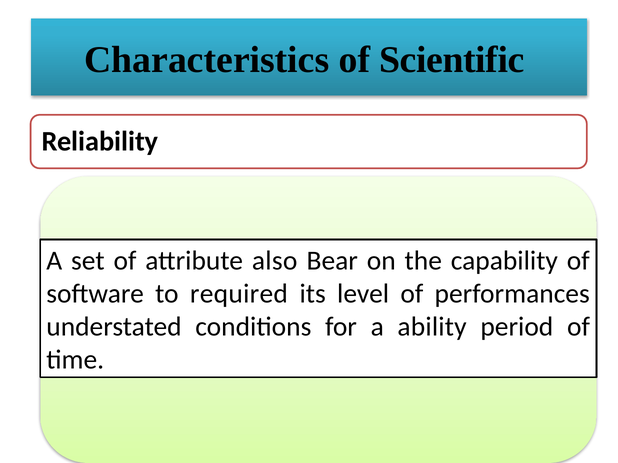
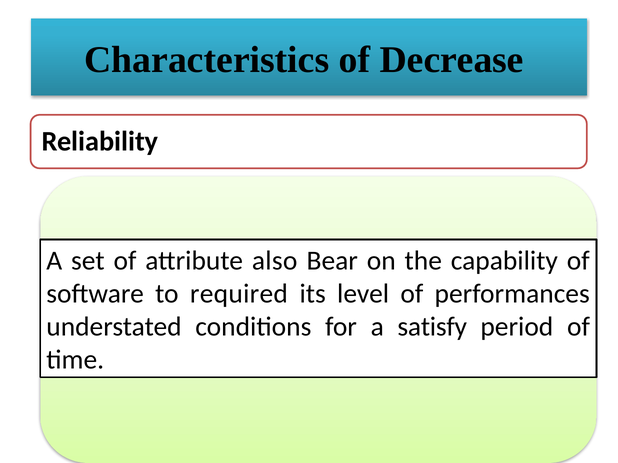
Scientific: Scientific -> Decrease (452, 60)
ability: ability -> satisfy (432, 327)
